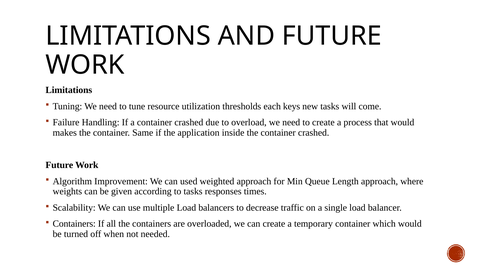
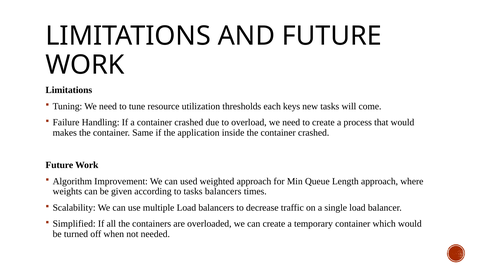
tasks responses: responses -> balancers (223, 191)
Containers: Containers -> Simplified (74, 224)
